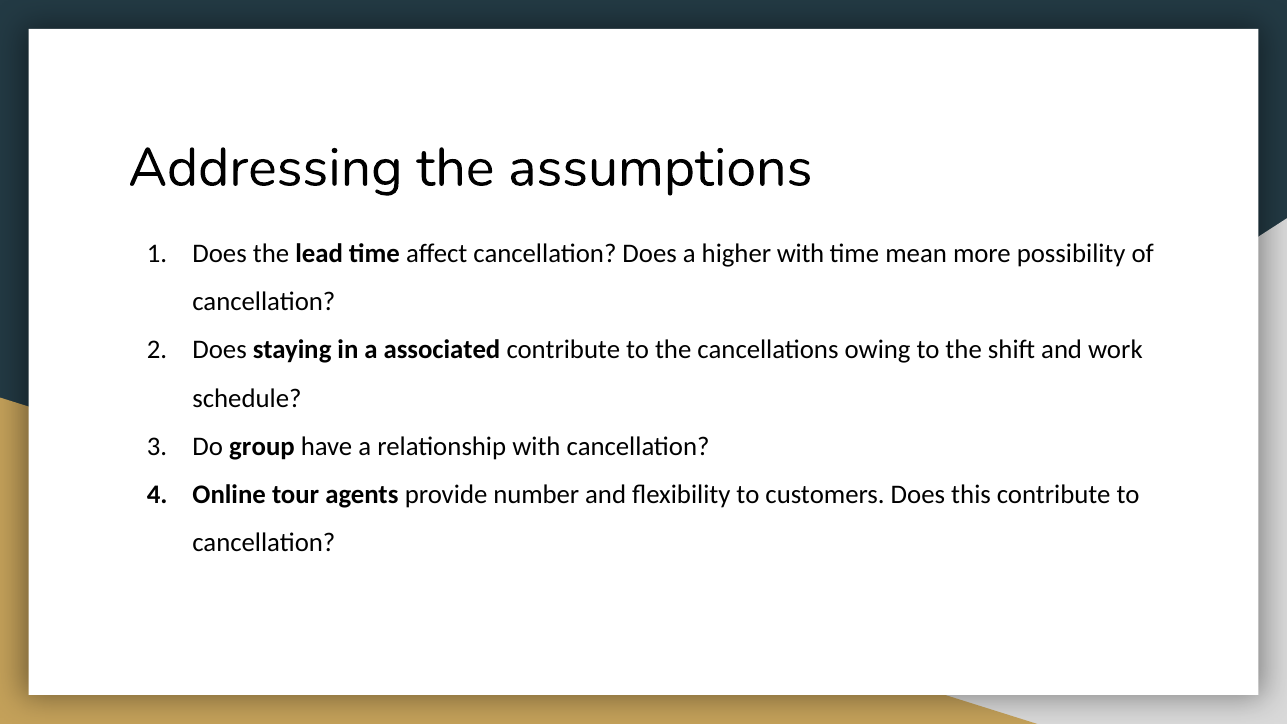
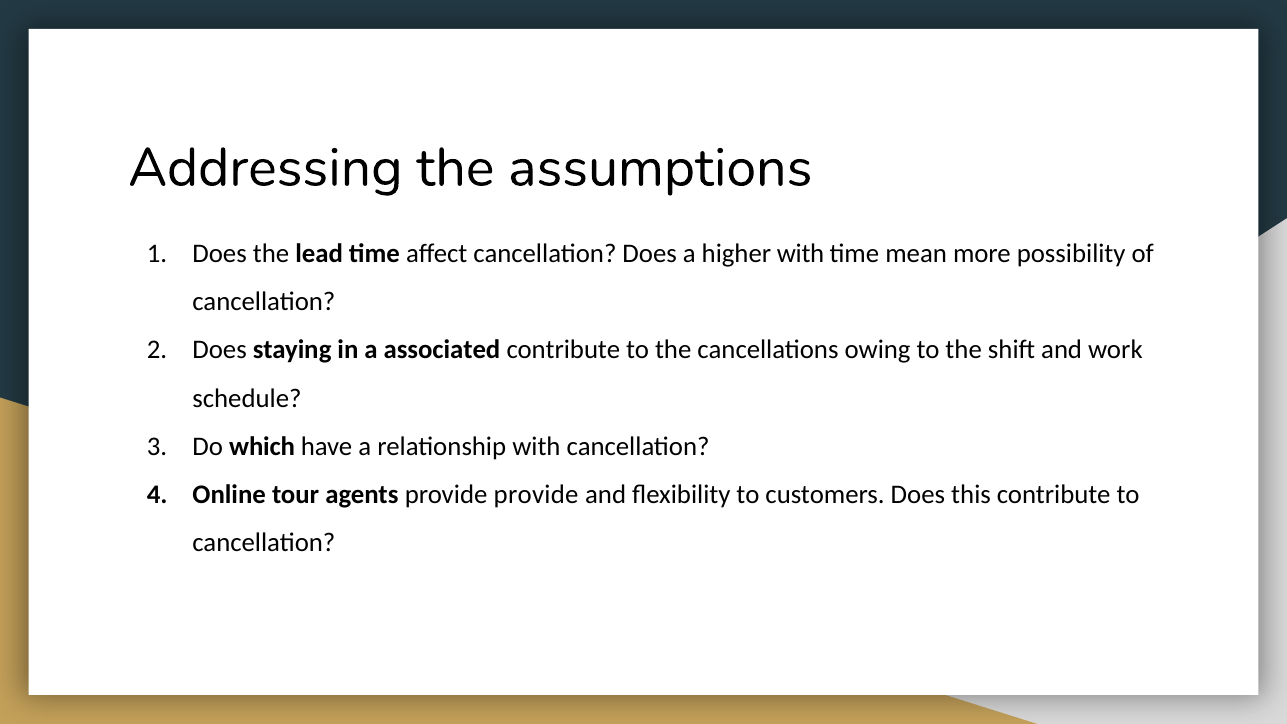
group: group -> which (262, 446)
provide number: number -> provide (536, 495)
